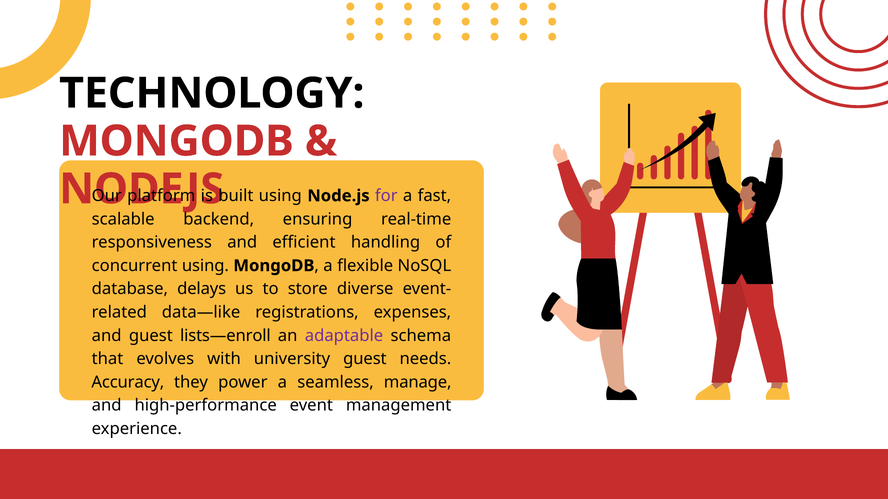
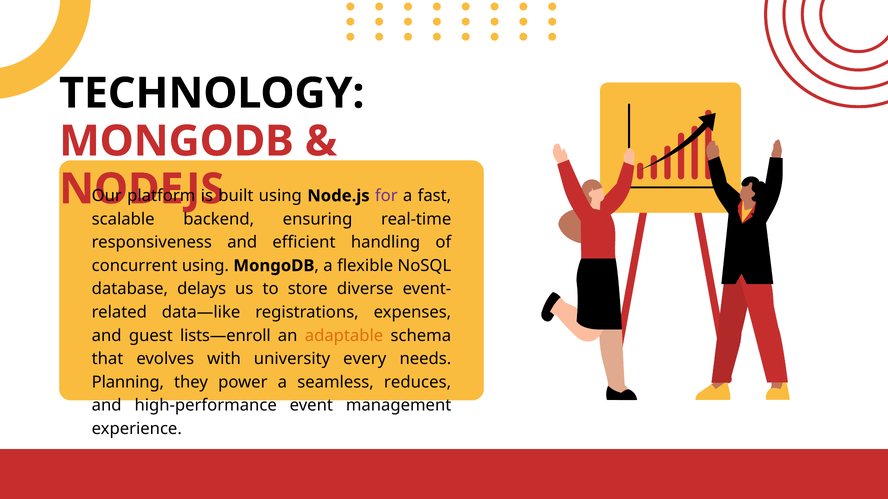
adaptable colour: purple -> orange (344, 336)
university guest: guest -> every (365, 359)
Accuracy: Accuracy -> Planning (128, 383)
manage: manage -> reduces (418, 383)
